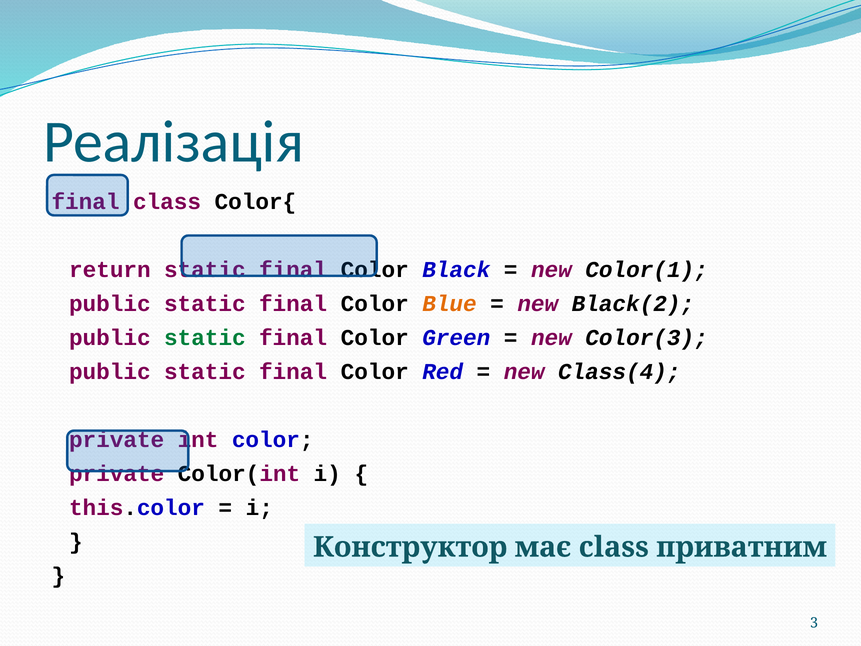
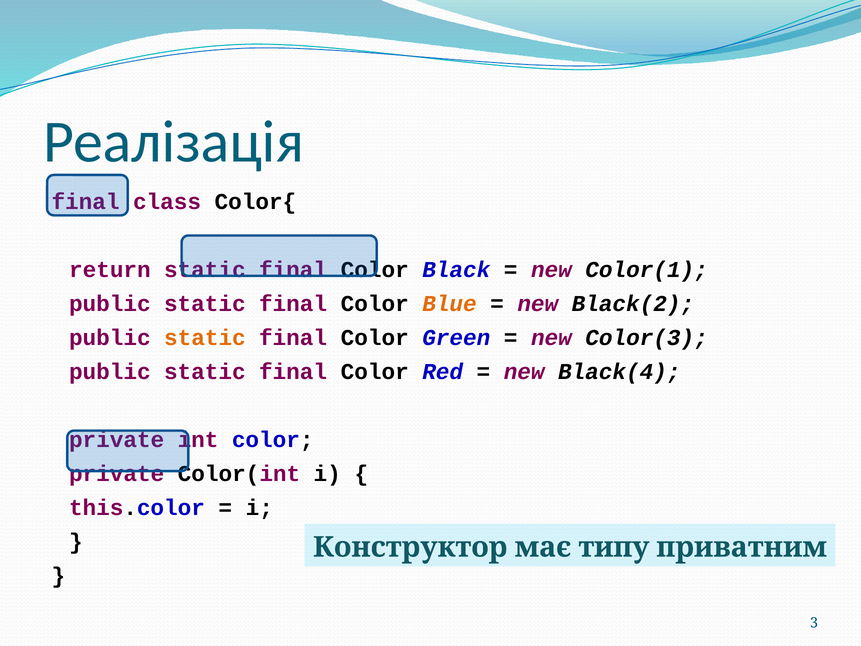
static colour: green -> orange (205, 338)
Class(4: Class(4 -> Black(4 (619, 372)
має class: class -> типу (614, 547)
